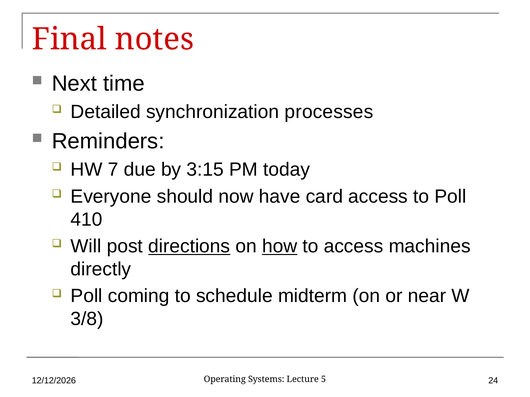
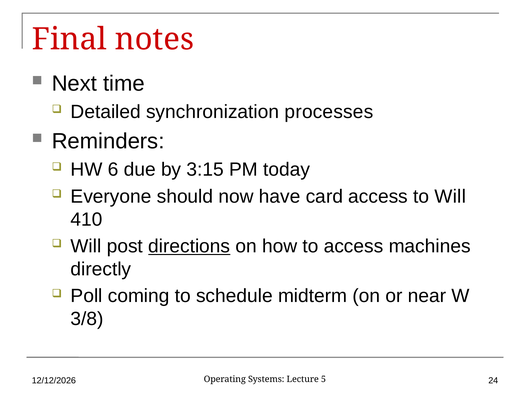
7: 7 -> 6 (113, 170)
to Poll: Poll -> Will (450, 197)
how underline: present -> none (280, 247)
